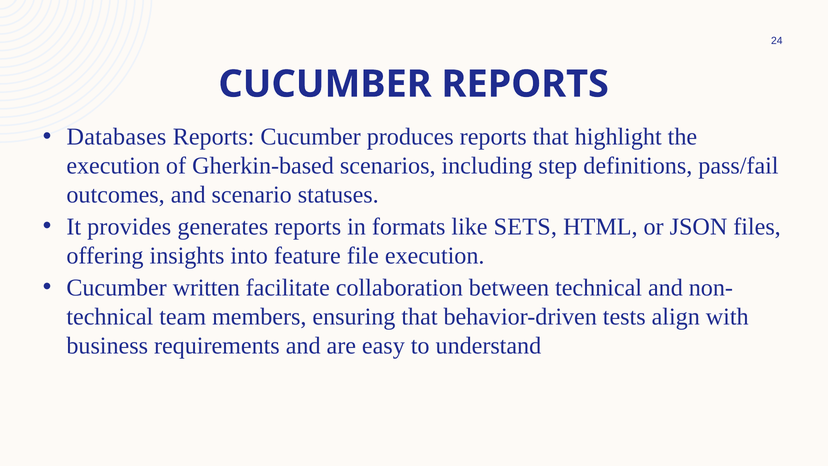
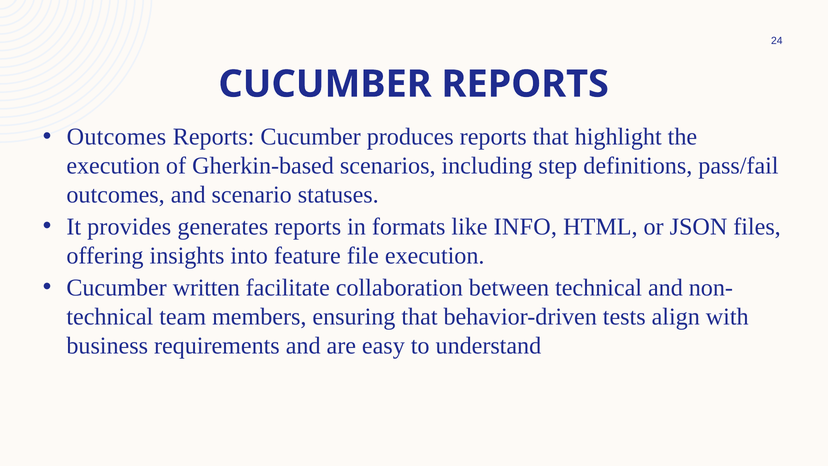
Databases: Databases -> Outcomes (116, 137)
SETS: SETS -> INFO (525, 227)
